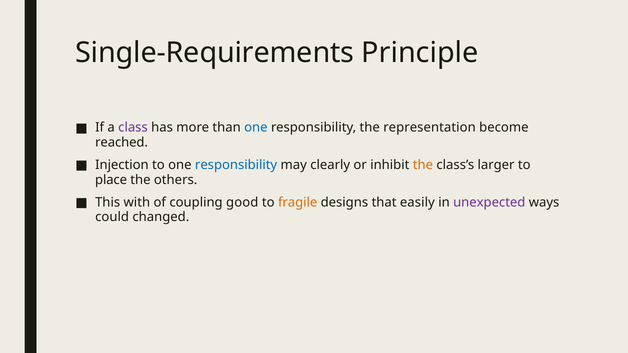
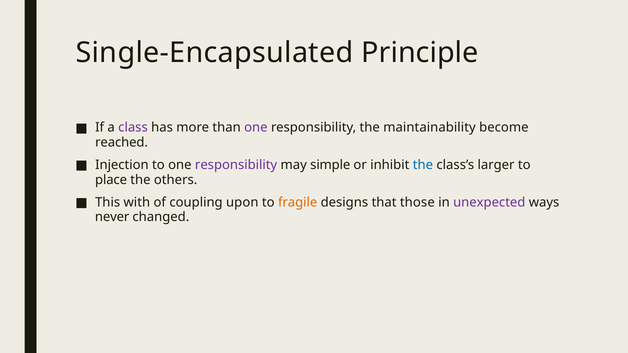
Single-Requirements: Single-Requirements -> Single-Encapsulated (215, 53)
one colour: blue -> purple (256, 128)
representation: representation -> maintainability (429, 128)
responsibility colour: blue -> purple (236, 165)
clearly: clearly -> simple (330, 165)
the colour: orange -> blue (423, 165)
good: good -> upon (242, 202)
easily: easily -> those (417, 202)
could: could -> never (112, 217)
